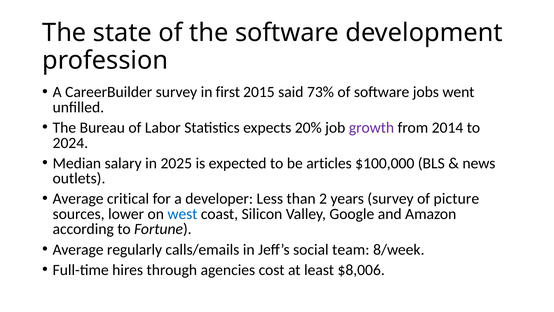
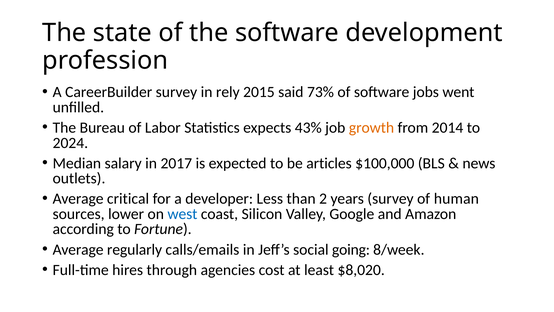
first: first -> rely (228, 92)
20%: 20% -> 43% (308, 128)
growth colour: purple -> orange (372, 128)
2025: 2025 -> 2017 (176, 163)
picture: picture -> human (456, 199)
team: team -> going (351, 249)
$8,006: $8,006 -> $8,020 (361, 270)
